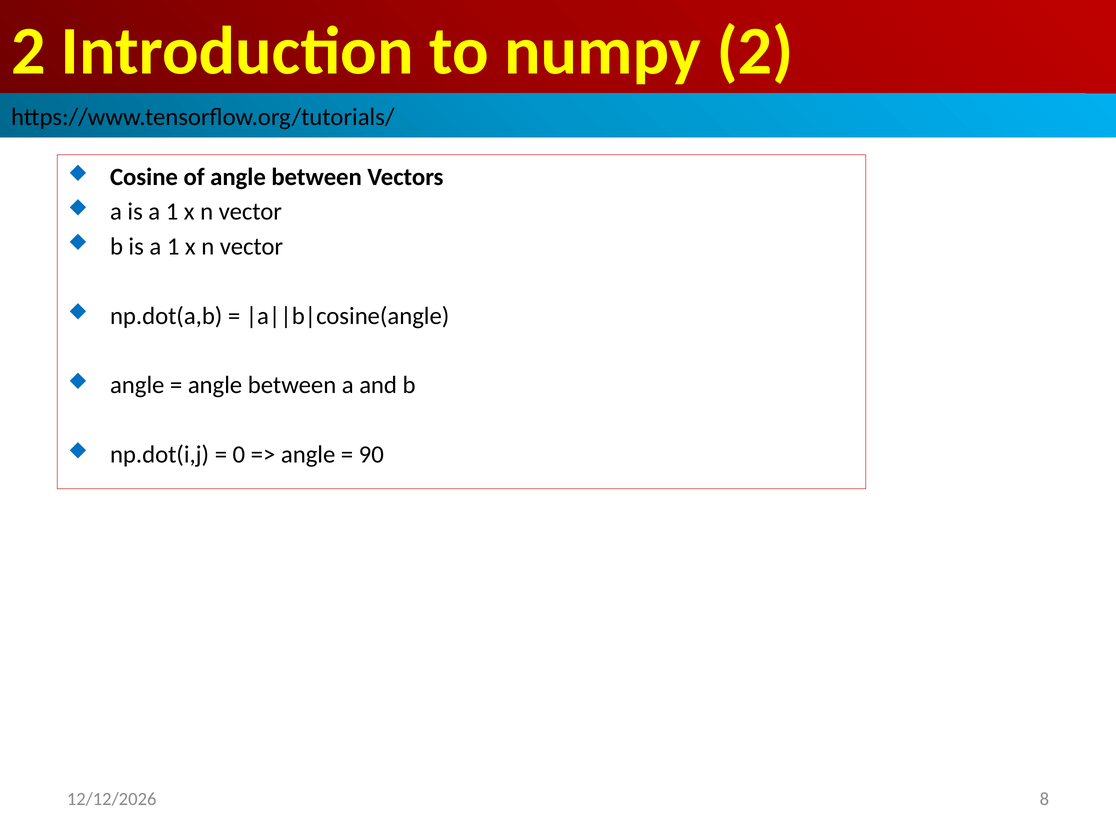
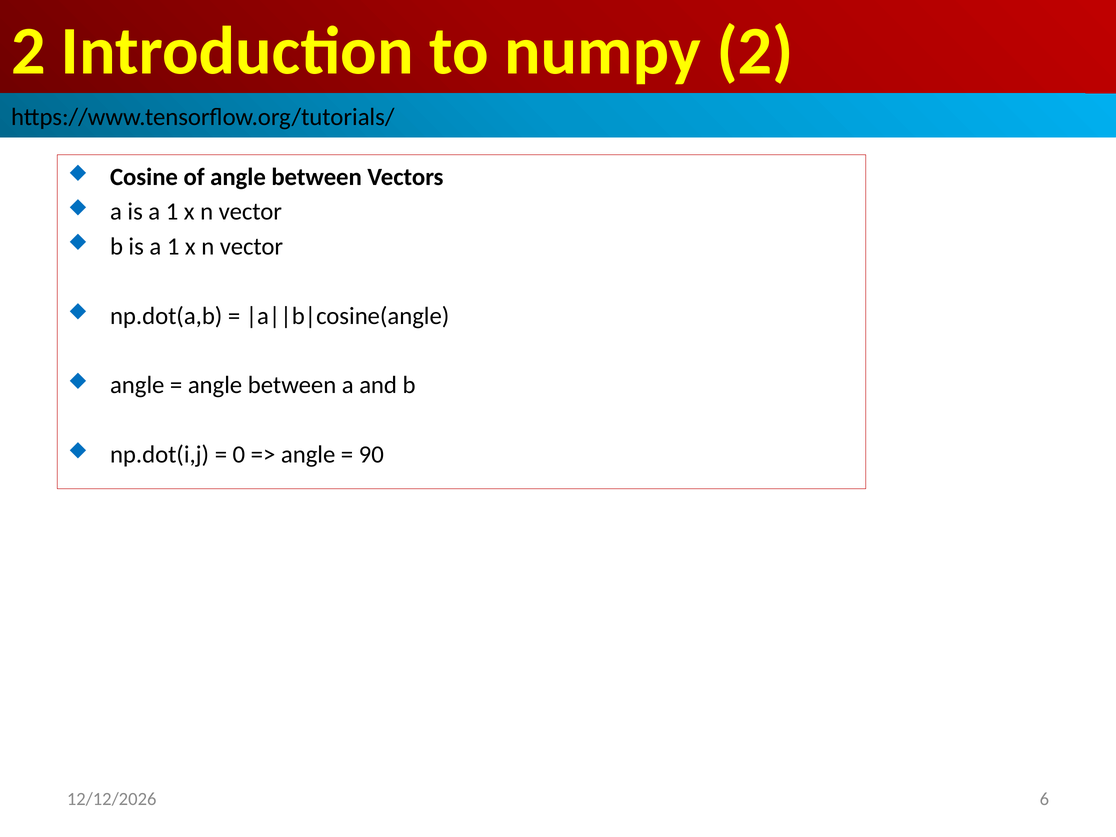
8: 8 -> 6 (1044, 799)
